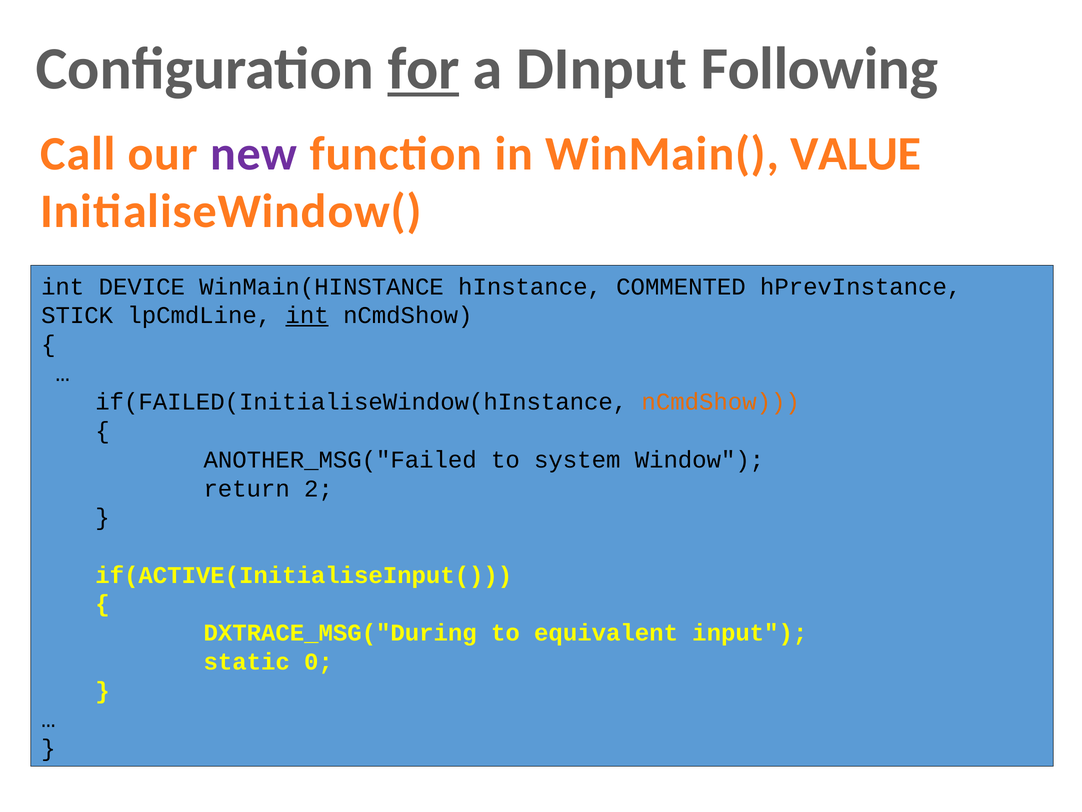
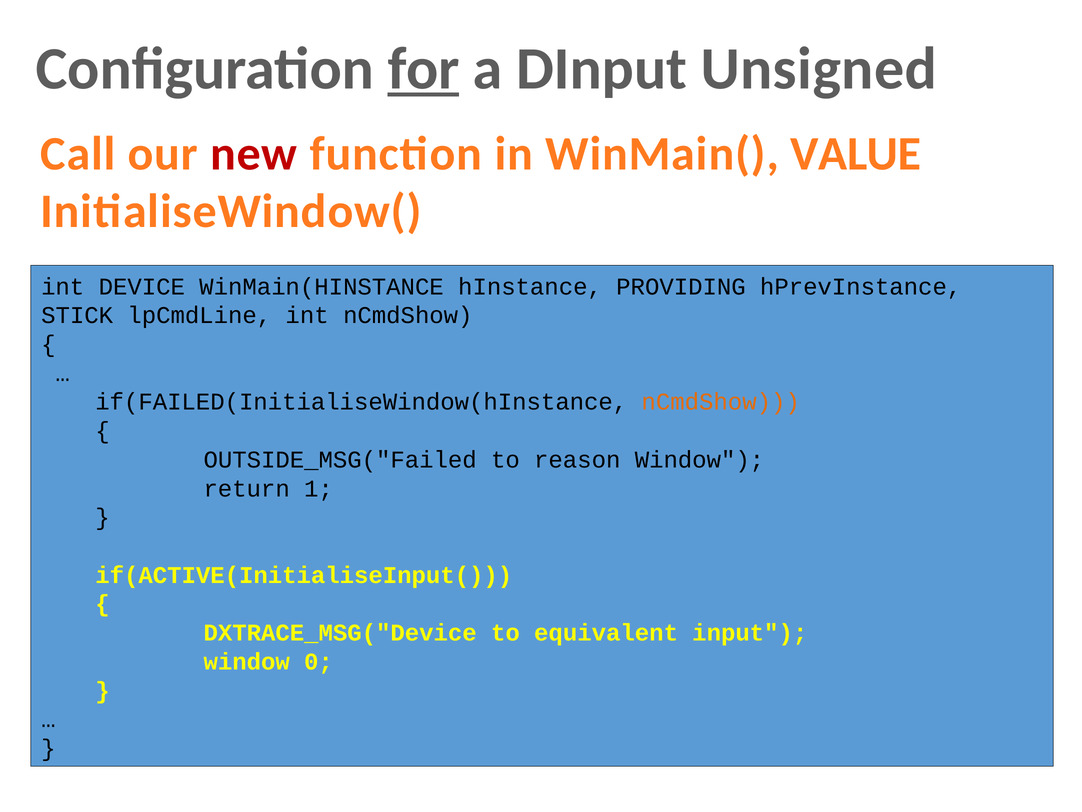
Following: Following -> Unsigned (819, 69)
new colour: purple -> red (254, 154)
COMMENTED: COMMENTED -> PROVIDING (681, 286)
int underline: present -> none (307, 315)
ANOTHER_MSG("Failed: ANOTHER_MSG("Failed -> OUTSIDE_MSG("Failed (340, 459)
system: system -> reason (577, 459)
2: 2 -> 1 (318, 488)
DXTRACE_MSG("During: DXTRACE_MSG("During -> DXTRACE_MSG("Device (340, 632)
static: static -> window (247, 661)
